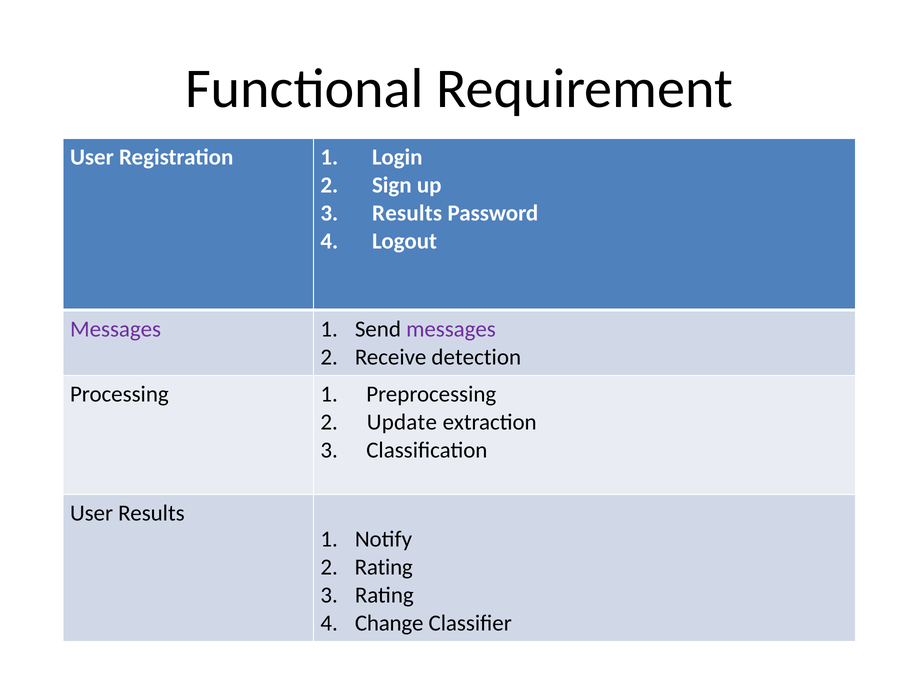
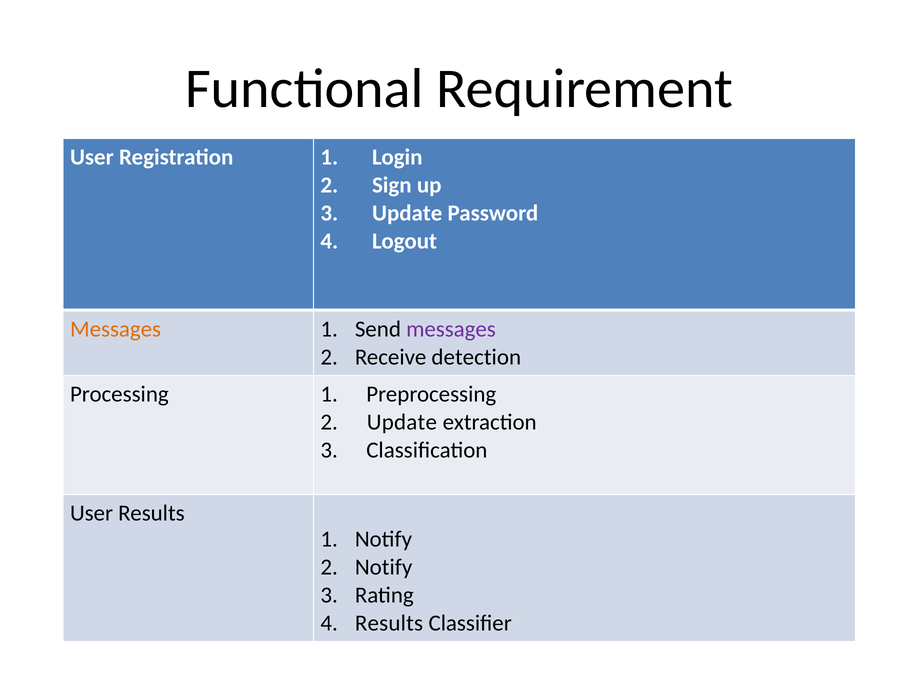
Results: Results -> Update (407, 213)
Messages colour: purple -> orange (116, 329)
Rating: Rating -> Notify (384, 567)
Change: Change -> Results (389, 623)
